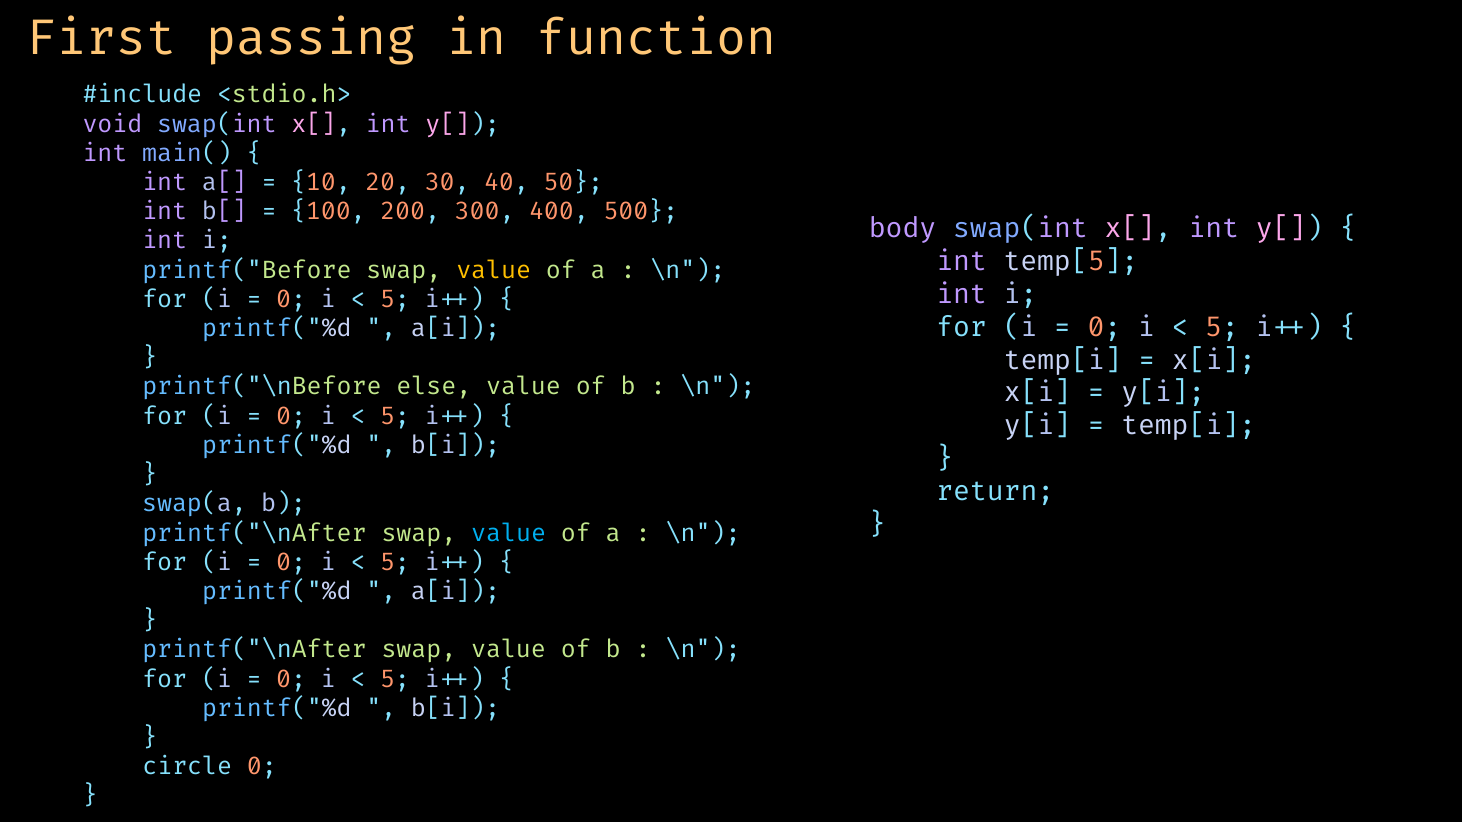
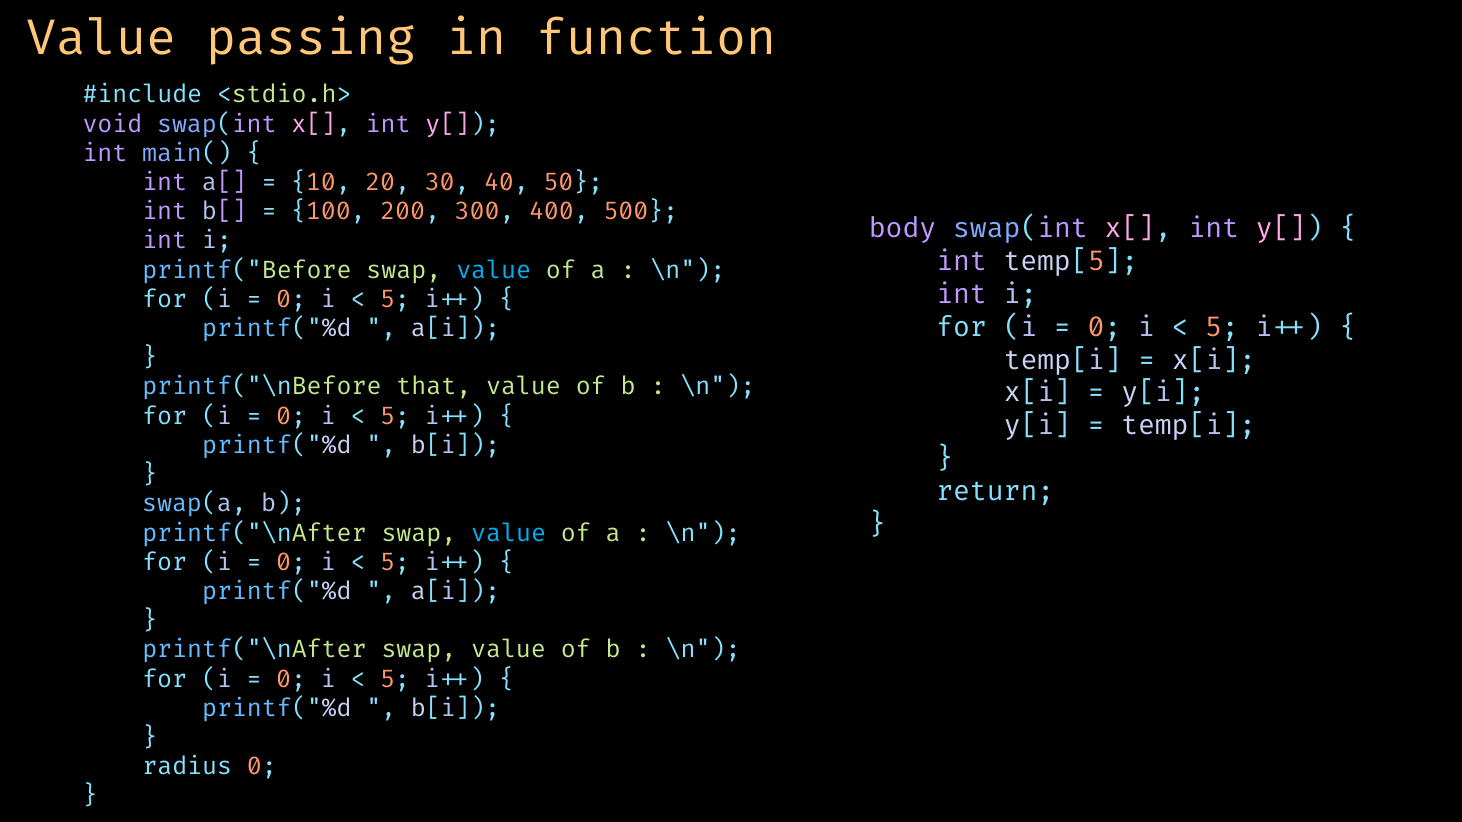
First: First -> Value (102, 38)
value colour: yellow -> light blue (494, 270)
else: else -> that (434, 387)
circle: circle -> radius (187, 767)
